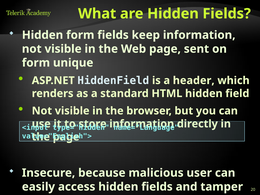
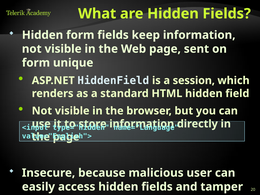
header: header -> session (194, 80)
